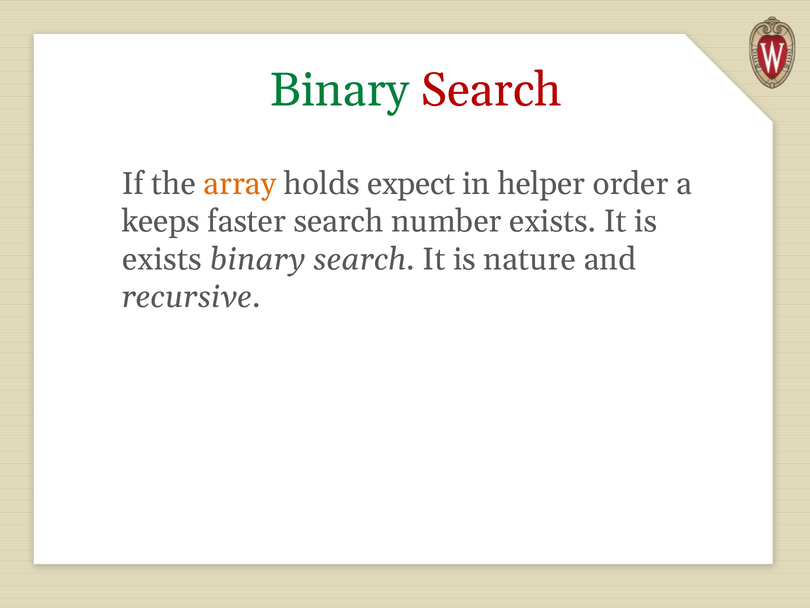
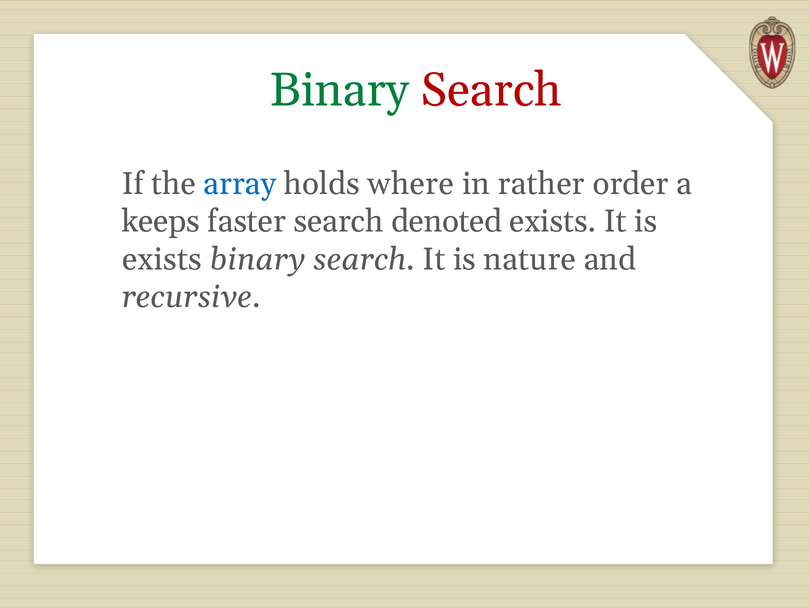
array colour: orange -> blue (240, 184)
expect: expect -> where (411, 184)
helper: helper -> rather (541, 184)
number: number -> denoted (447, 221)
